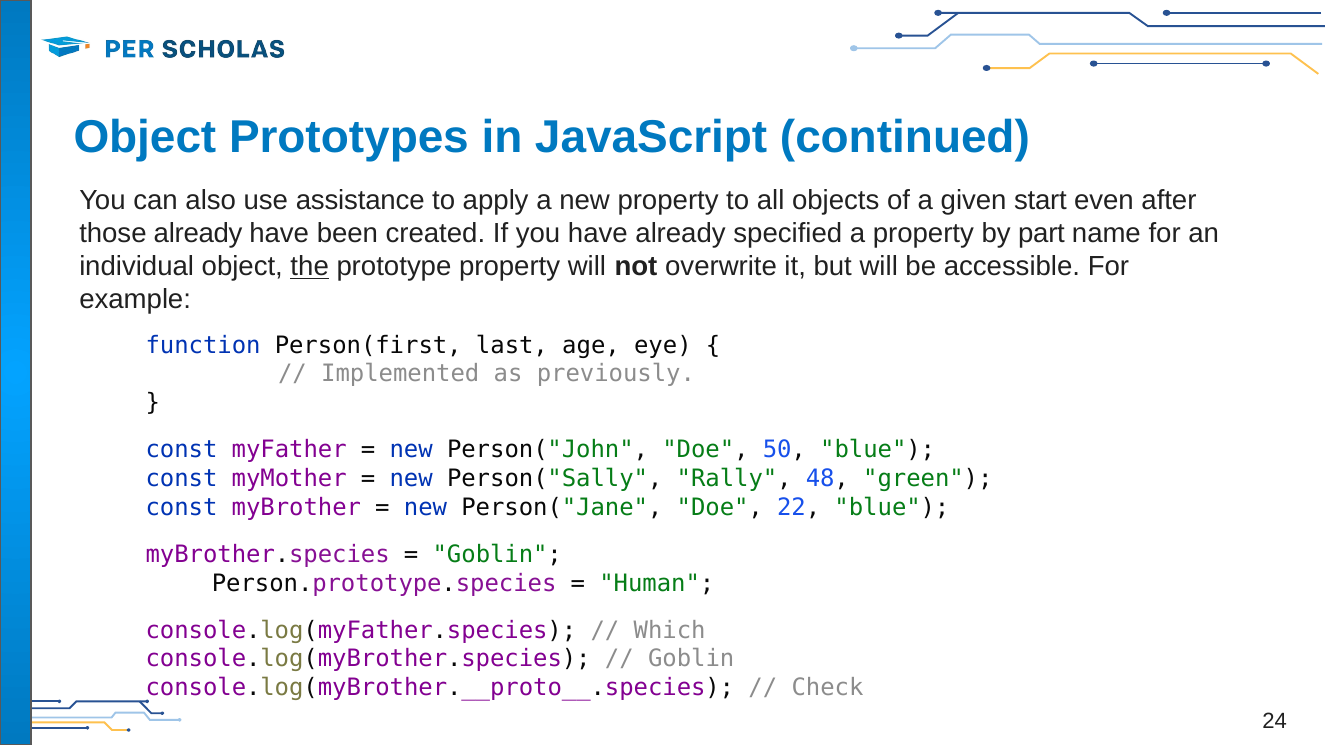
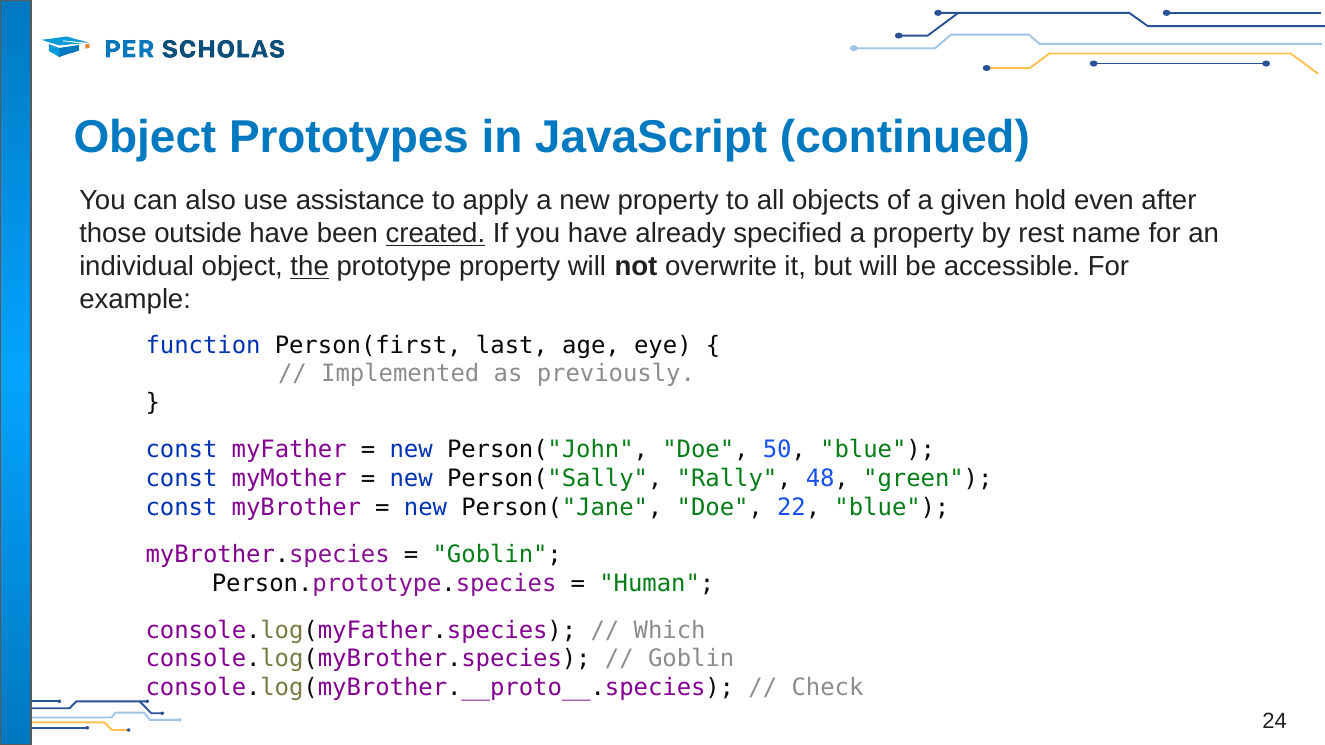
start: start -> hold (1040, 201)
those already: already -> outside (198, 234)
created underline: none -> present (435, 234)
part: part -> rest (1041, 234)
